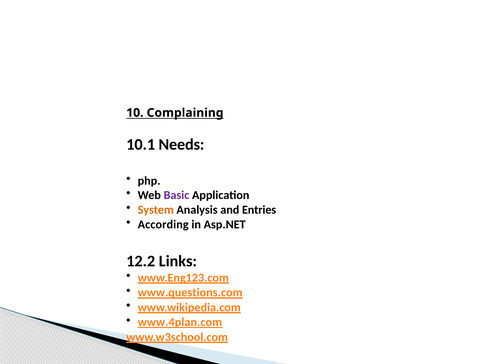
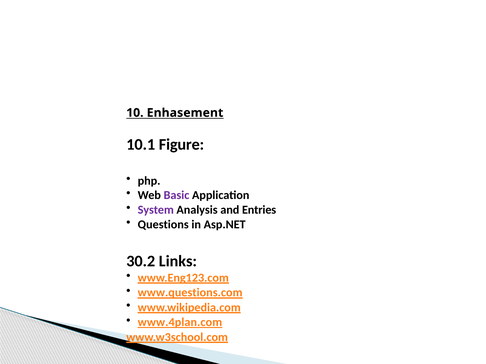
Complaining: Complaining -> Enhasement (185, 113)
Needs: Needs -> Figure (181, 145)
System colour: orange -> purple (156, 210)
According: According -> Questions (163, 225)
12.2: 12.2 -> 30.2 (141, 261)
